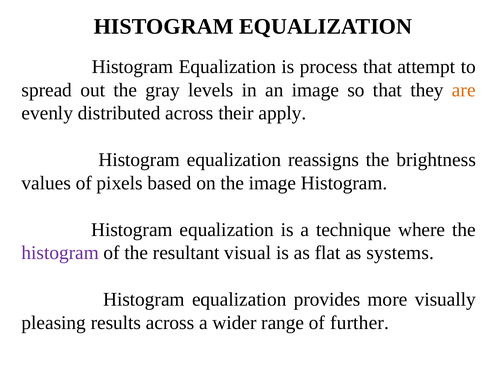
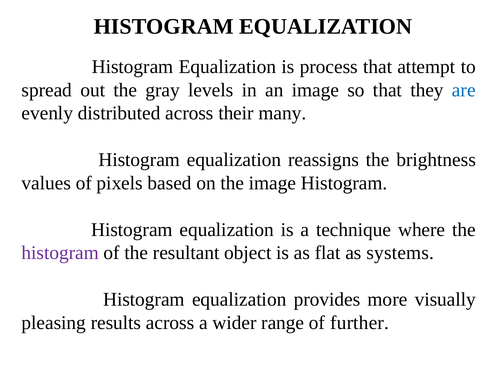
are colour: orange -> blue (464, 90)
apply: apply -> many (282, 113)
visual: visual -> object (248, 253)
